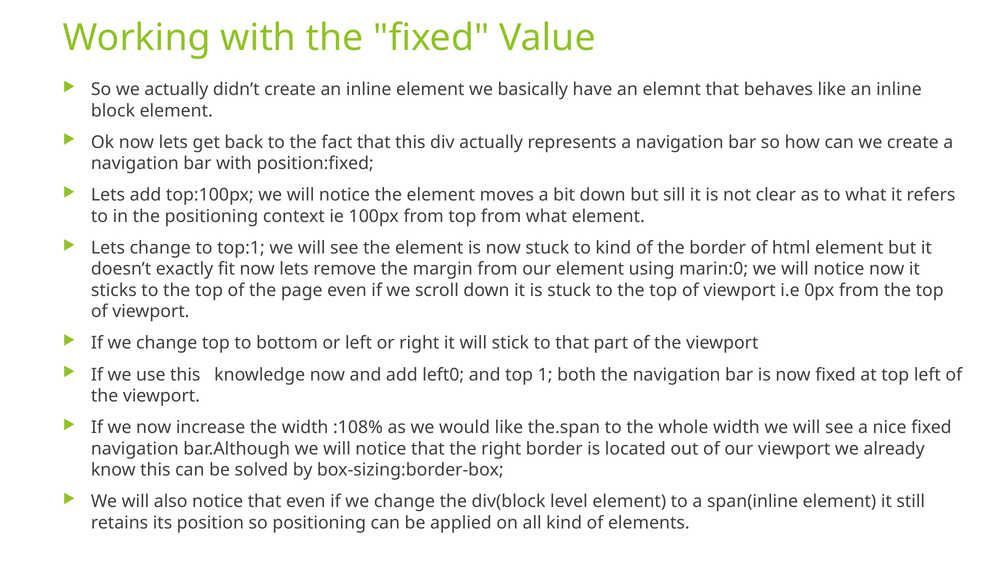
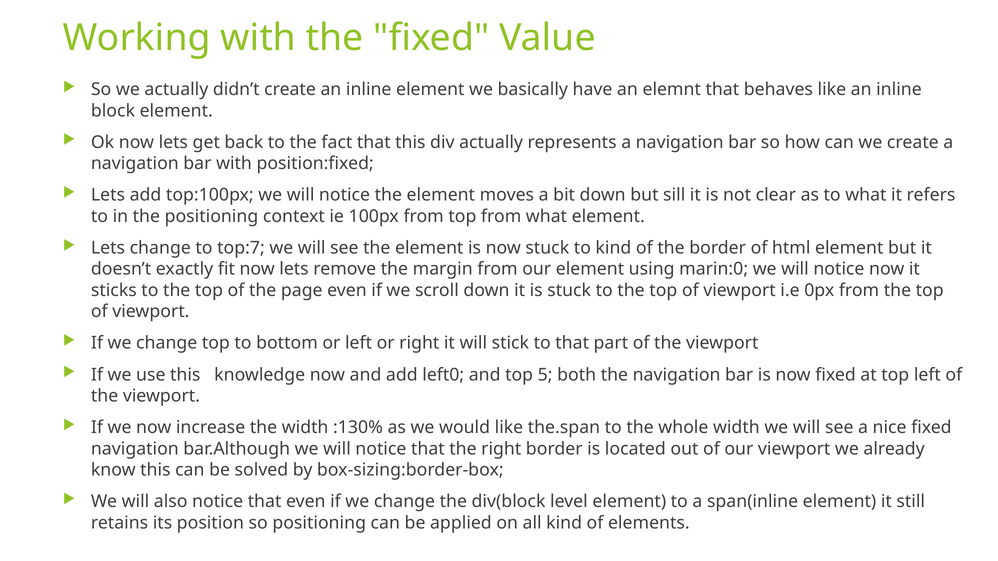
top:1: top:1 -> top:7 (241, 248)
1: 1 -> 5 (545, 375)
:108%: :108% -> :130% (358, 428)
